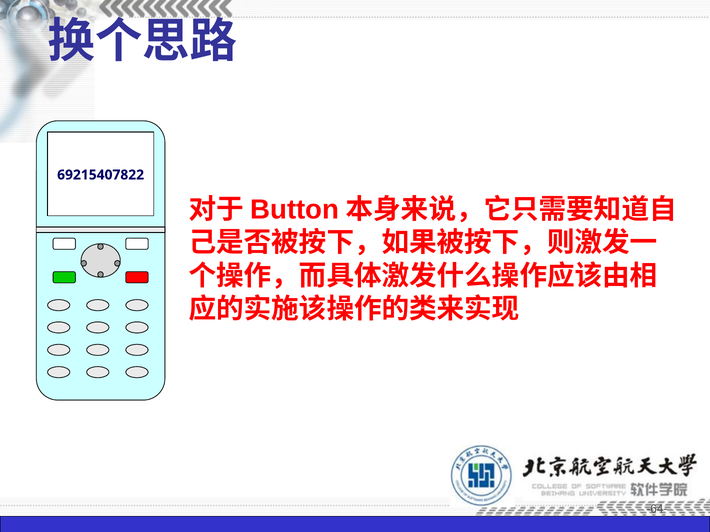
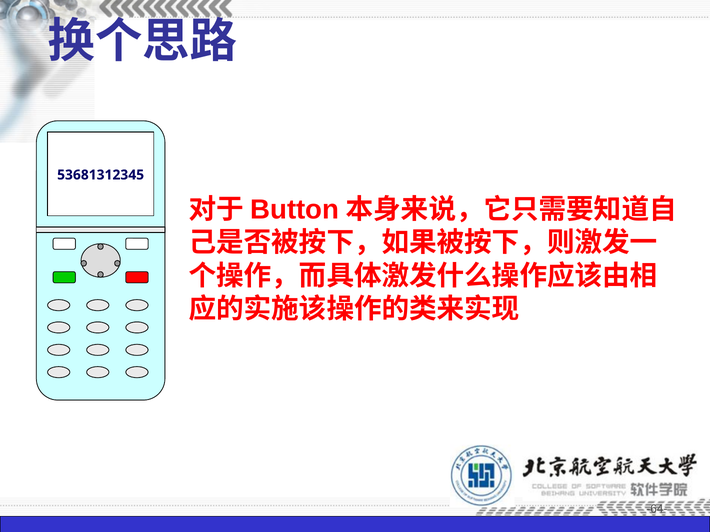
69215407822: 69215407822 -> 53681312345 (101, 175)
